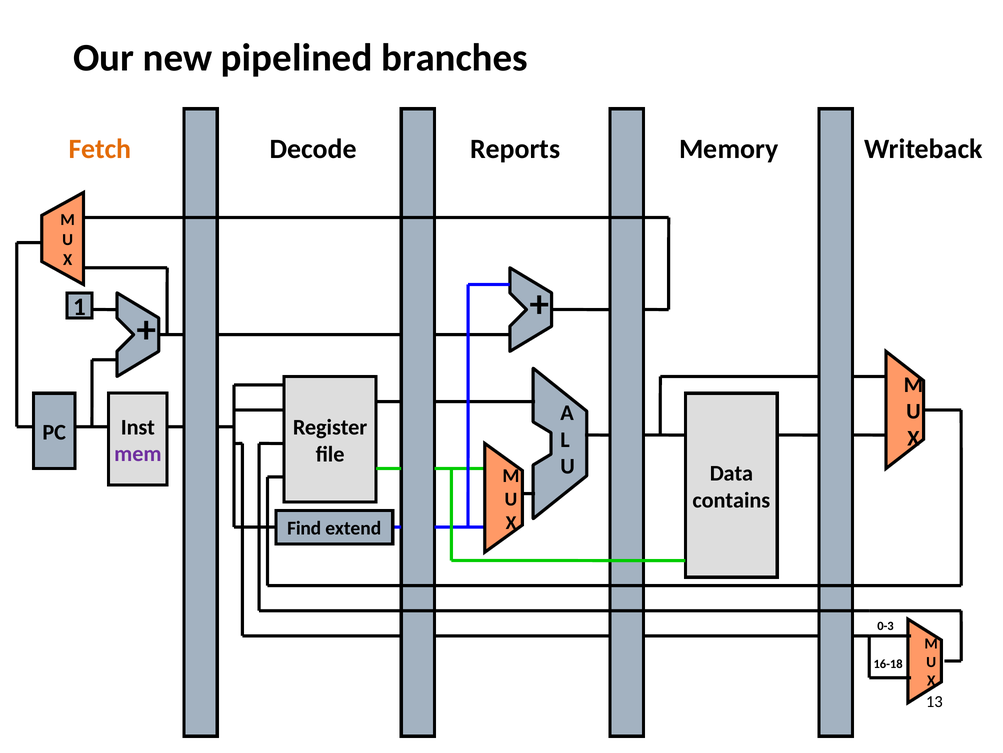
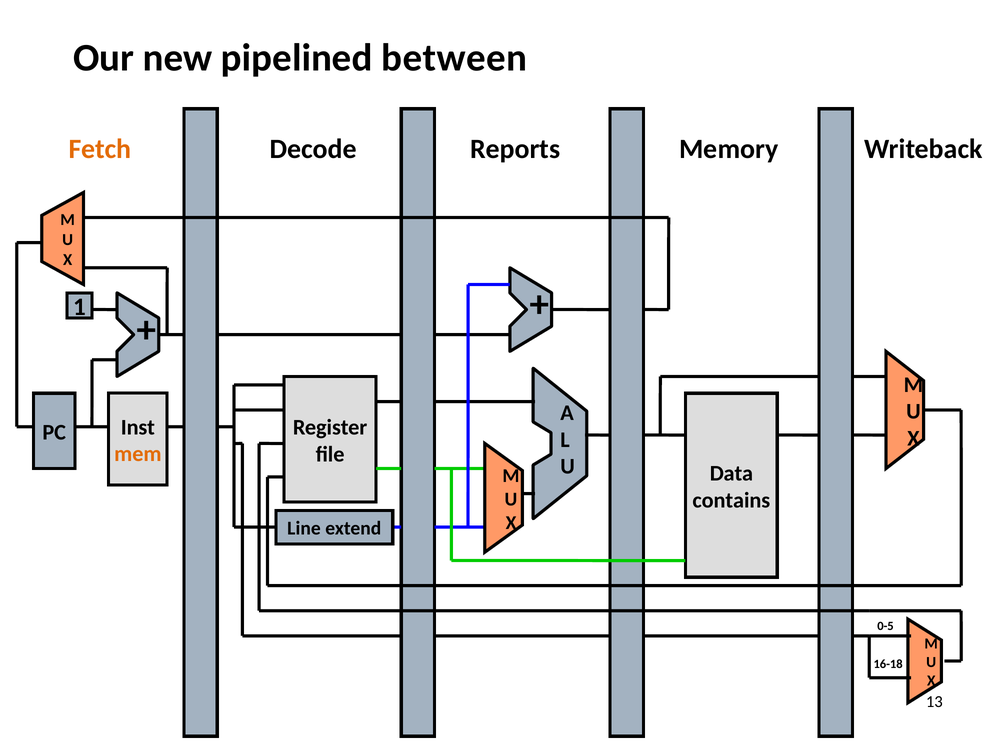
branches: branches -> between (454, 58)
mem colour: purple -> orange (138, 454)
Find: Find -> Line (304, 528)
0-3: 0-3 -> 0-5 (885, 625)
